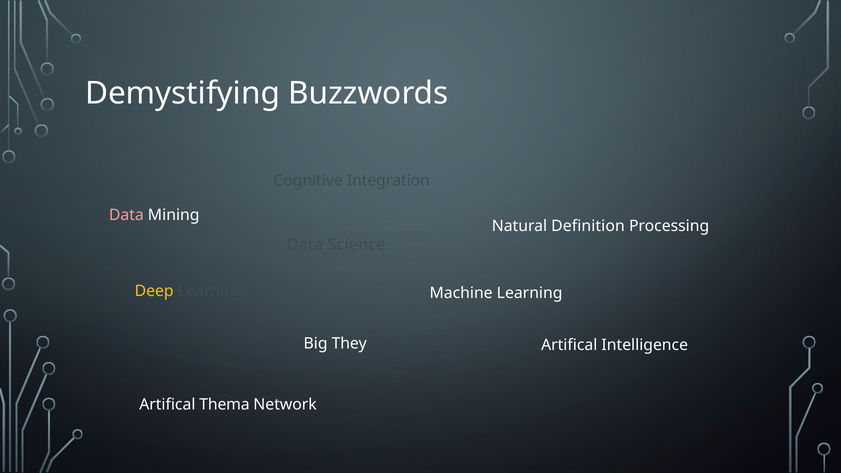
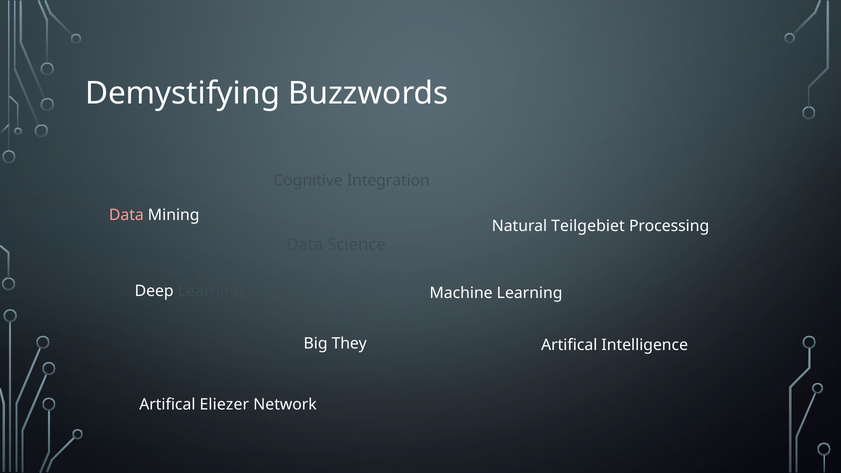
Definition: Definition -> Teilgebiet (588, 226)
Deep colour: yellow -> white (154, 291)
Thema: Thema -> Eliezer (224, 404)
